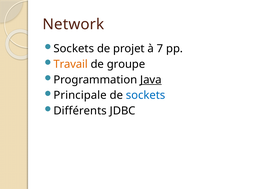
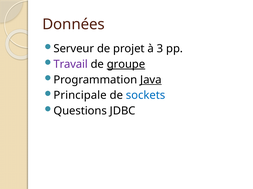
Network: Network -> Données (73, 24)
Sockets: Sockets -> Serveur (74, 49)
7: 7 -> 3 (160, 49)
Travail colour: orange -> purple (71, 64)
groupe underline: none -> present (126, 64)
Différents: Différents -> Questions (80, 111)
